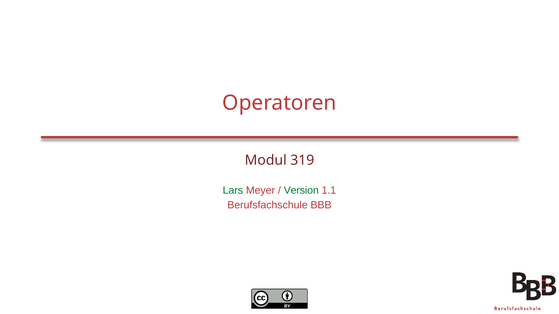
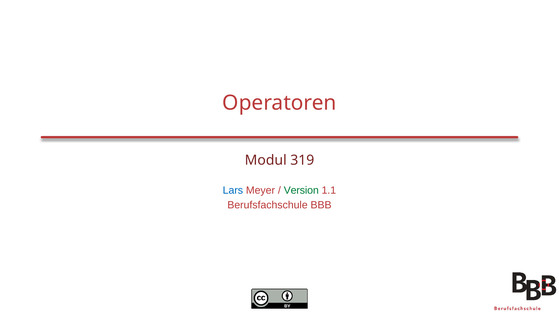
Lars colour: green -> blue (233, 191)
